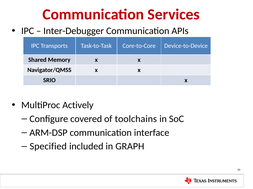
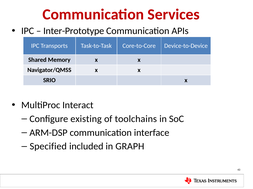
Inter-Debugger: Inter-Debugger -> Inter-Prototype (74, 31)
Actively: Actively -> Interact (78, 106)
covered: covered -> existing (86, 119)
